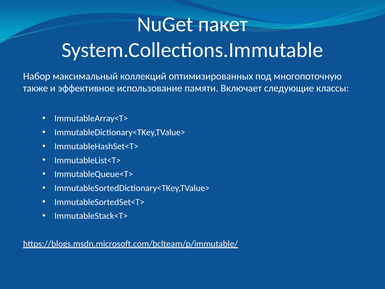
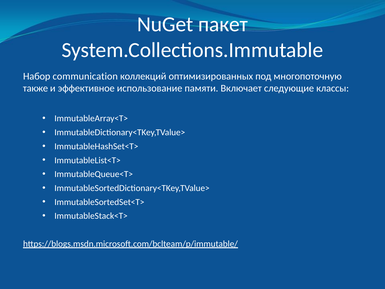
максимальный: максимальный -> communication (85, 76)
